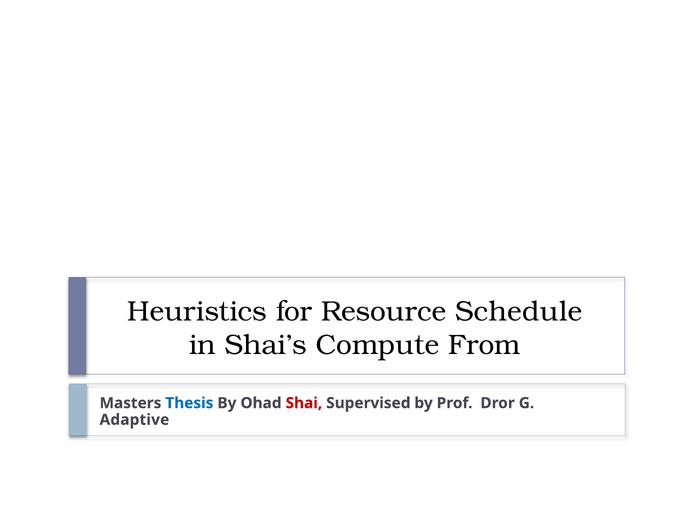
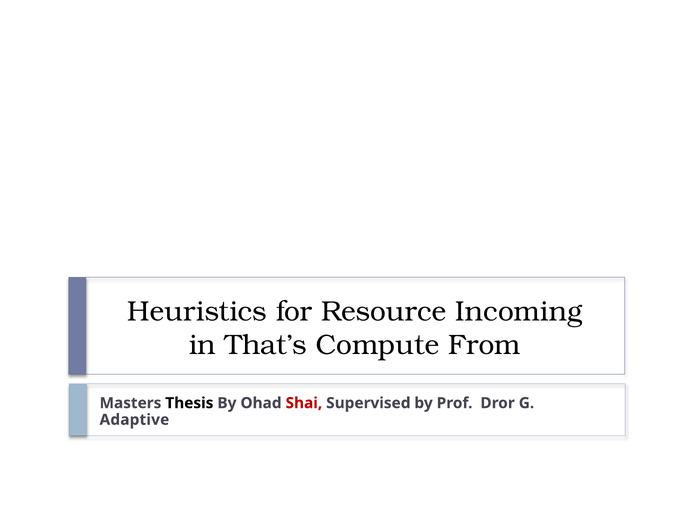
Schedule: Schedule -> Incoming (519, 312)
Shai’s: Shai’s -> That’s (266, 345)
Thesis colour: blue -> black (189, 403)
